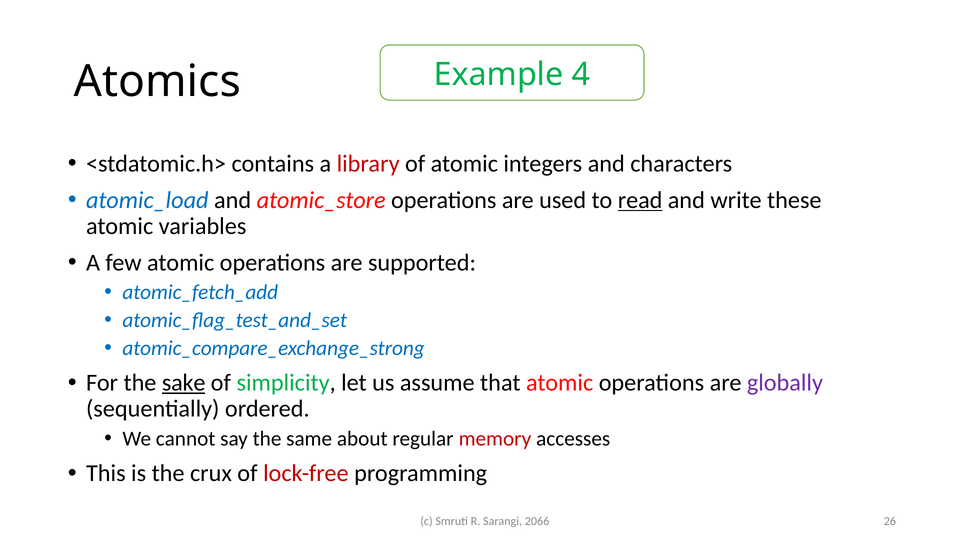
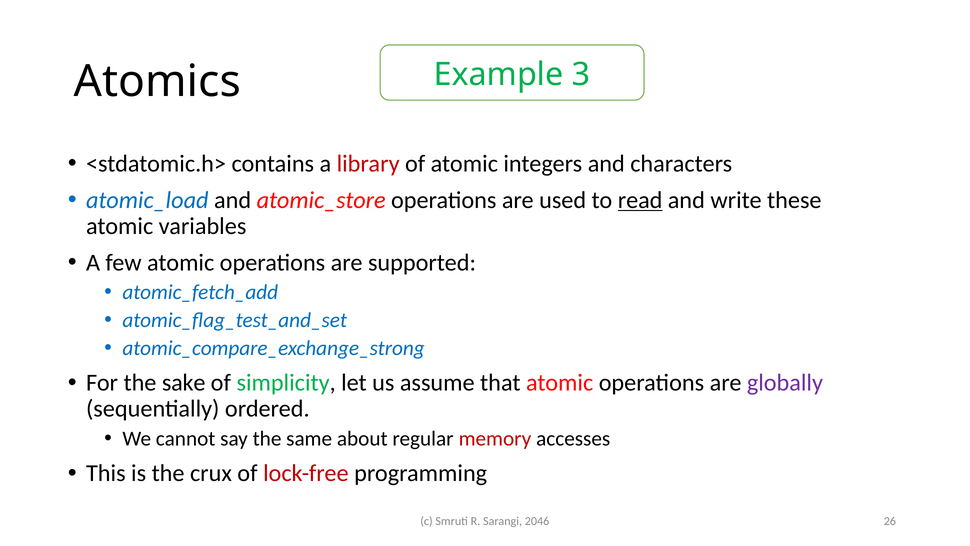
4: 4 -> 3 (581, 75)
sake underline: present -> none (184, 383)
2066: 2066 -> 2046 (537, 521)
